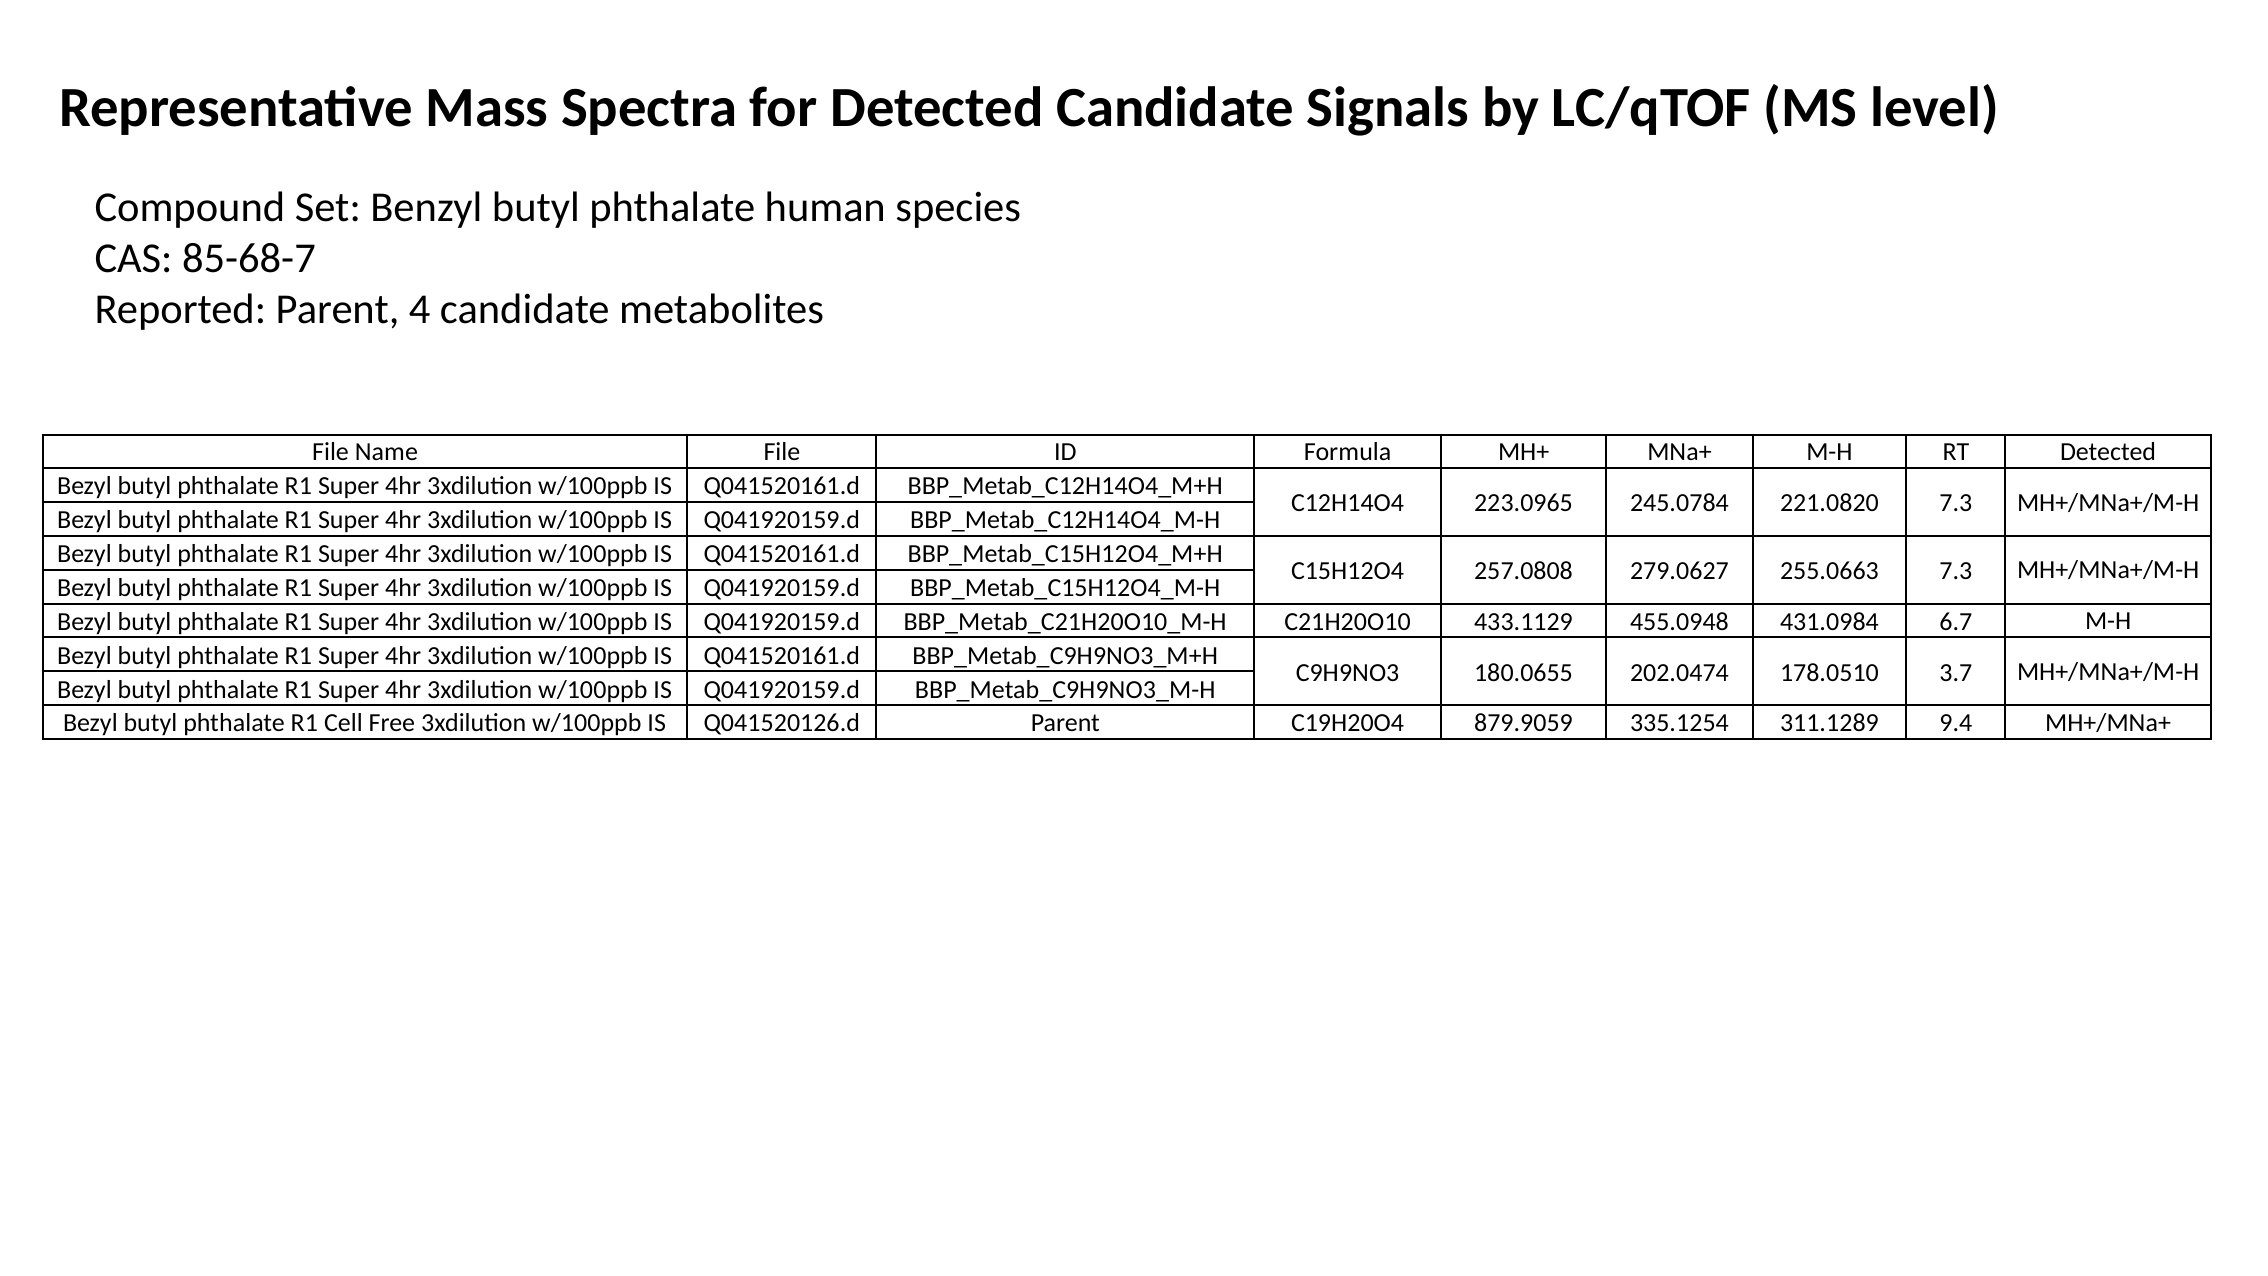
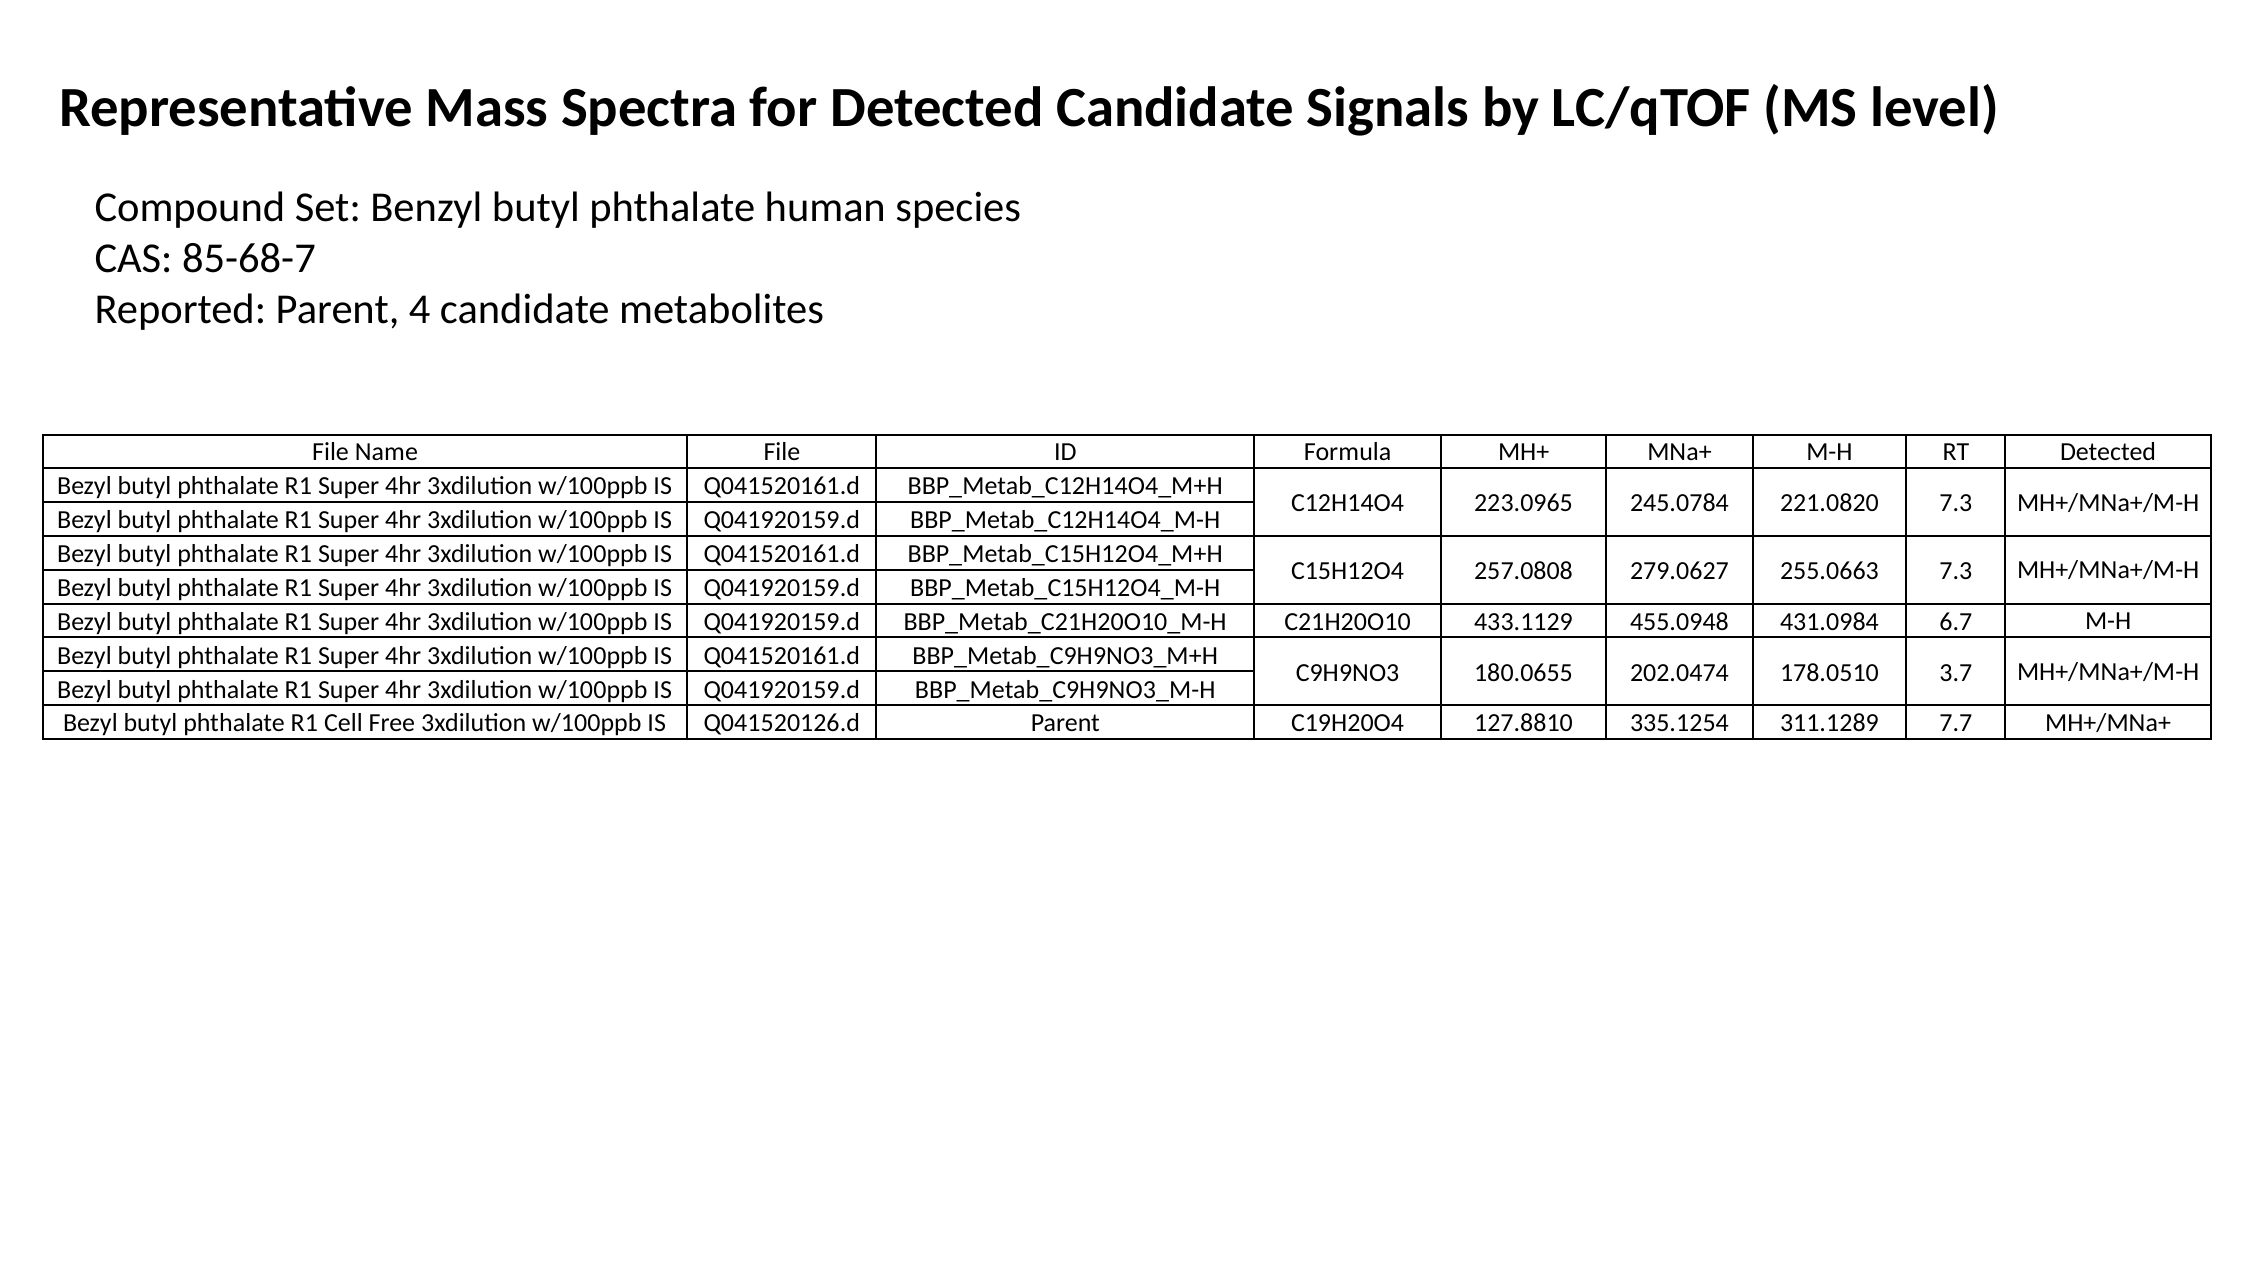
879.9059: 879.9059 -> 127.8810 (1523, 723)
9.4: 9.4 -> 7.7 (1956, 723)
